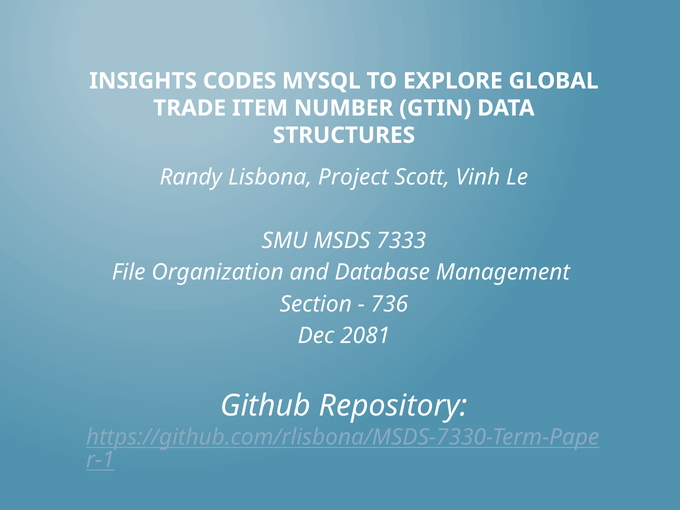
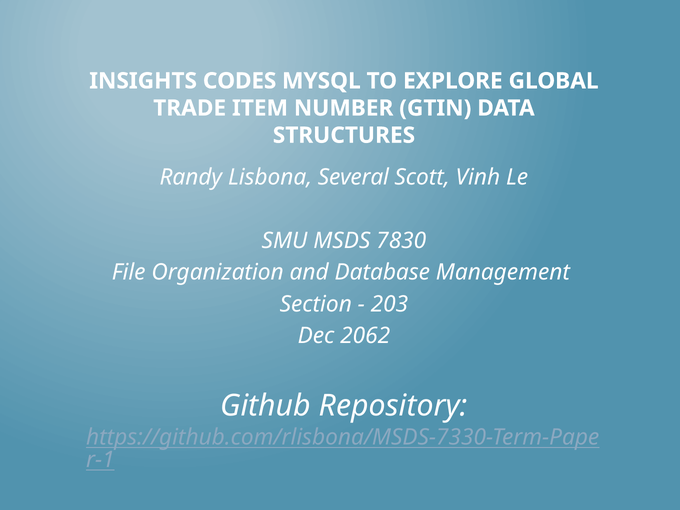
Project: Project -> Several (353, 177)
7333: 7333 -> 7830 (401, 241)
736: 736 -> 203 (389, 304)
2081: 2081 -> 2062 (365, 336)
